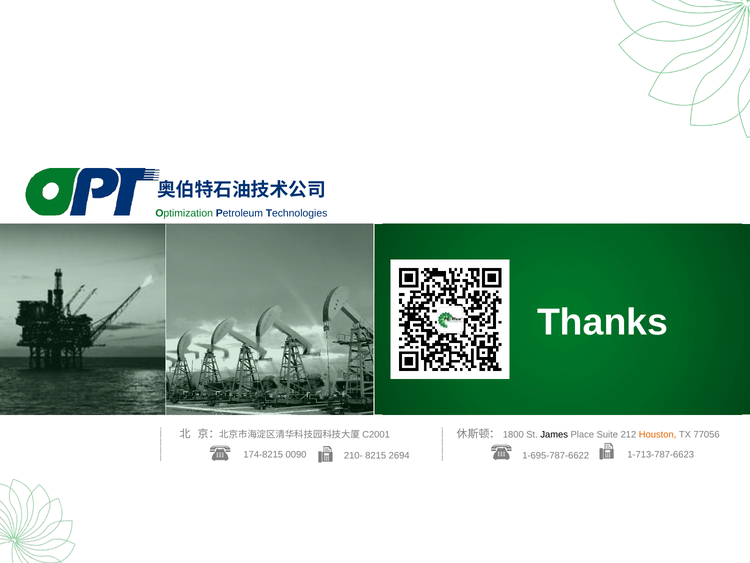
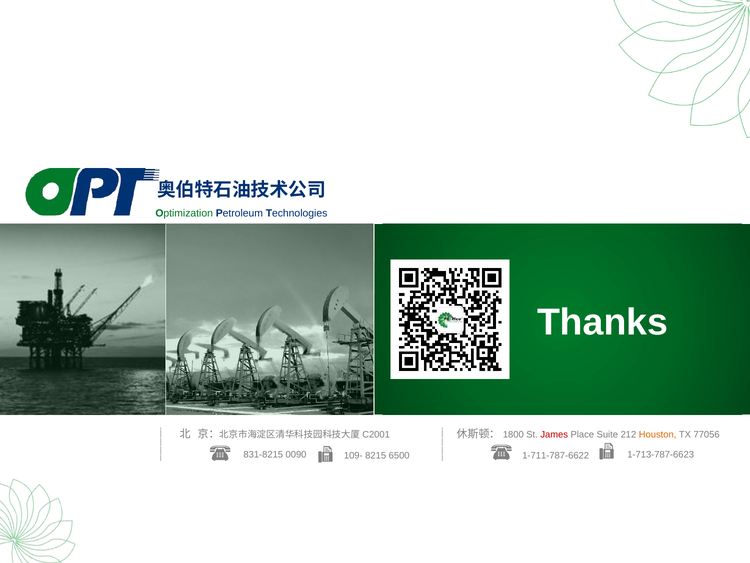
James colour: black -> red (554, 434)
174-8215: 174-8215 -> 831-8215 (263, 454)
210-: 210- -> 109- (353, 455)
2694: 2694 -> 6500 (399, 455)
1-695-787-6622: 1-695-787-6622 -> 1-711-787-6622 (556, 455)
